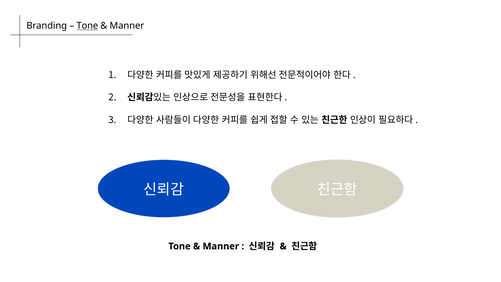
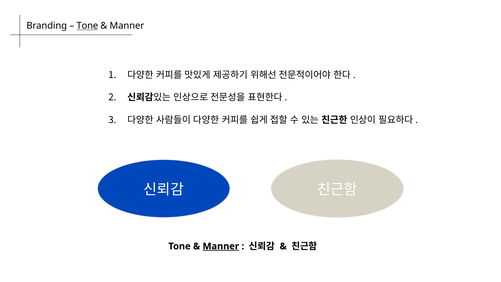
Manner underline: none -> present (221, 246)
